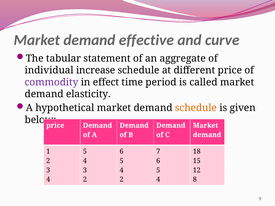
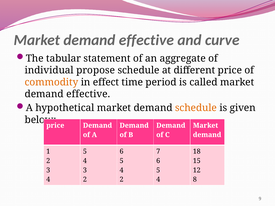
increase: increase -> propose (96, 70)
commodity colour: purple -> orange (51, 82)
elasticity: elasticity -> effective (88, 94)
